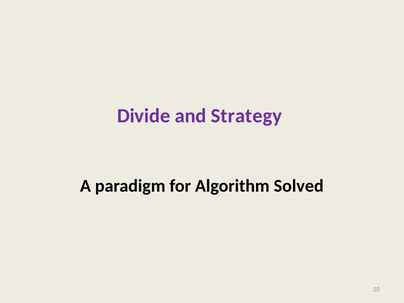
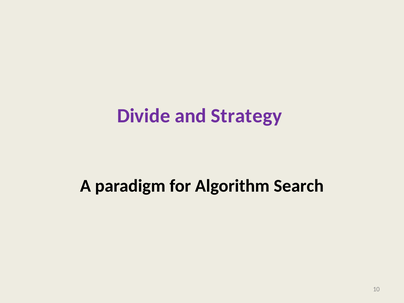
Solved: Solved -> Search (299, 186)
